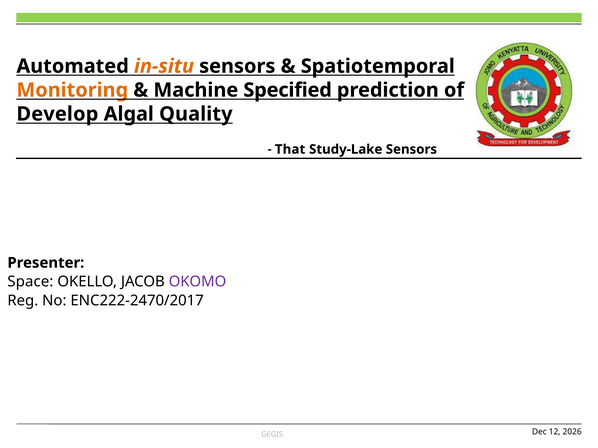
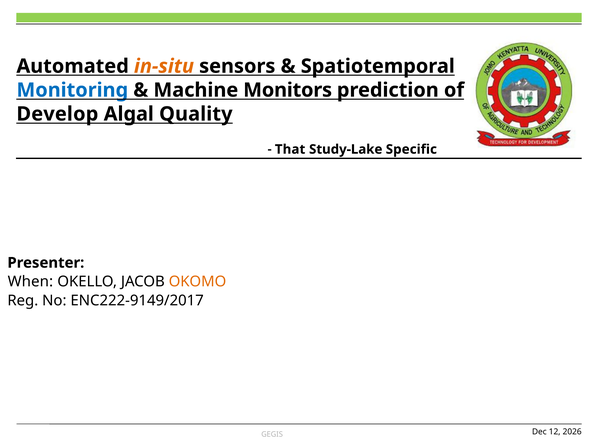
Monitoring colour: orange -> blue (72, 90)
Specified: Specified -> Monitors (288, 90)
Study-Lake Sensors: Sensors -> Specific (411, 149)
Space: Space -> When (30, 282)
OKOMO colour: purple -> orange (197, 282)
ENC222-2470/2017: ENC222-2470/2017 -> ENC222-9149/2017 (137, 301)
